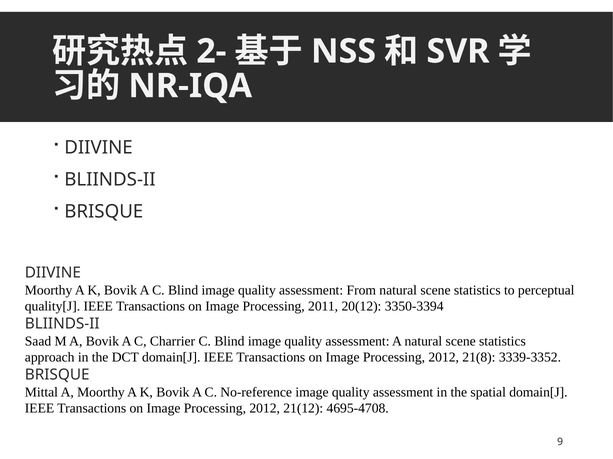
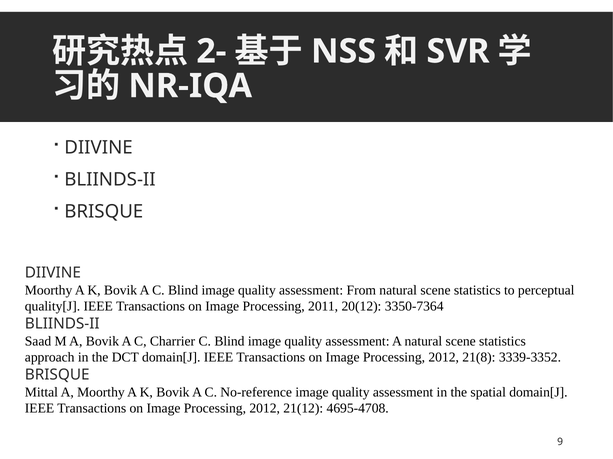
3350-3394: 3350-3394 -> 3350-7364 (414, 307)
